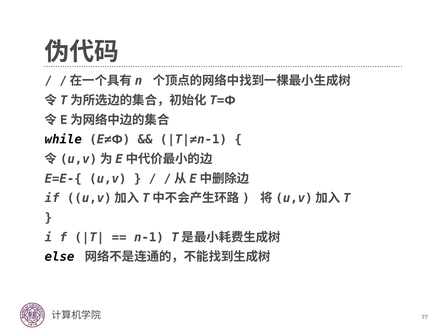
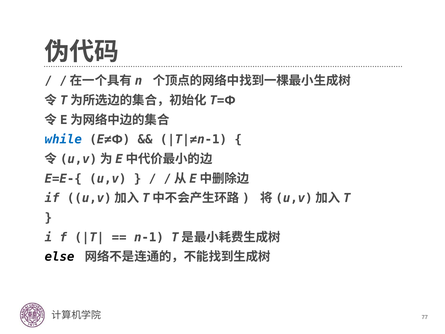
while colour: black -> blue (63, 139)
